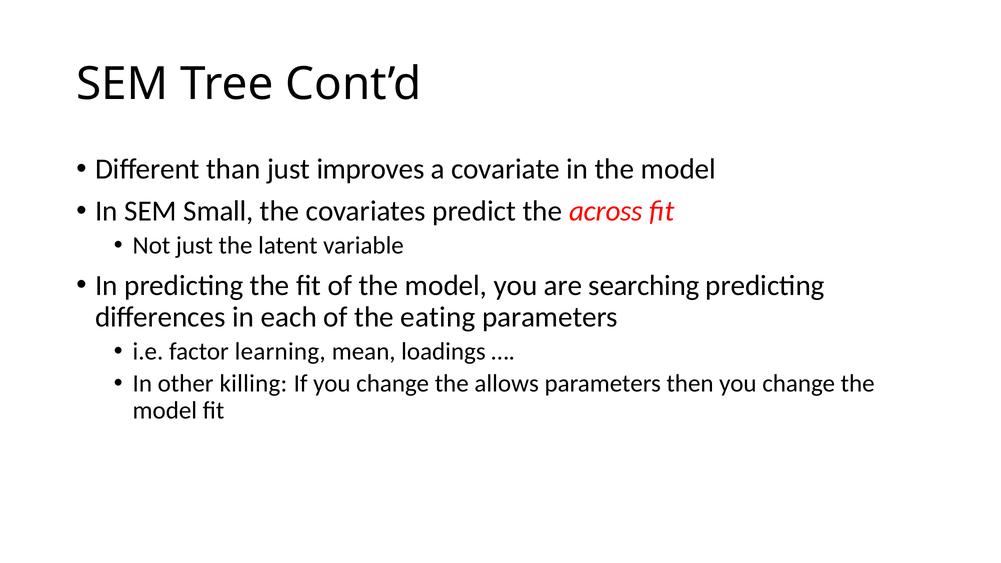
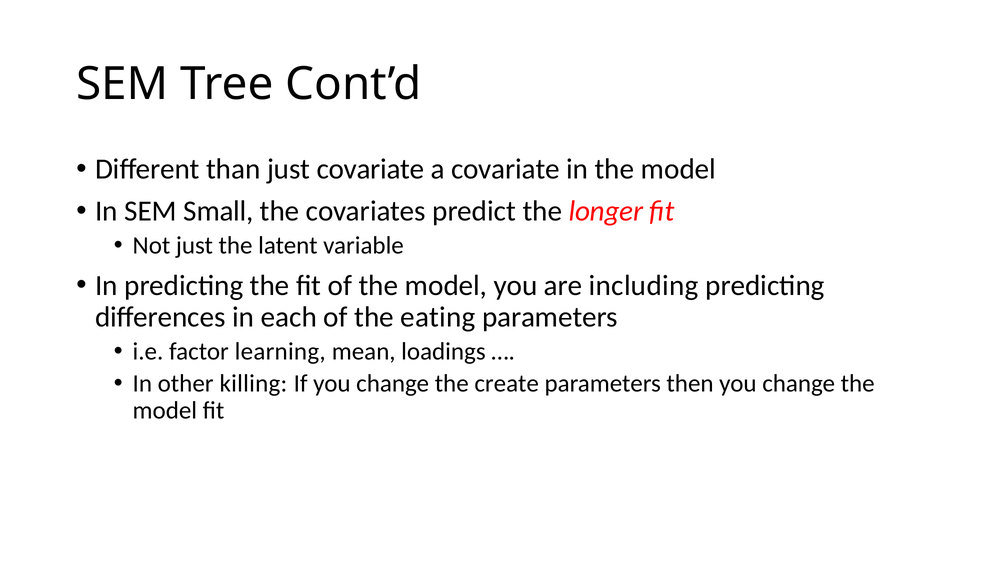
just improves: improves -> covariate (370, 169)
across: across -> longer (606, 211)
searching: searching -> including (644, 285)
allows: allows -> create (507, 384)
